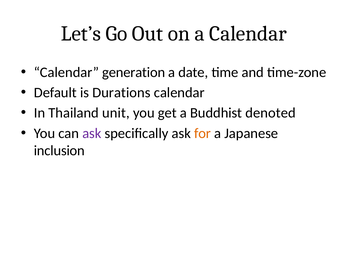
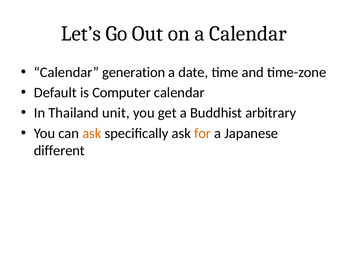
Durations: Durations -> Computer (122, 93)
denoted: denoted -> arbitrary (271, 113)
ask colour: purple -> orange (92, 133)
inclusion: inclusion -> different (59, 151)
